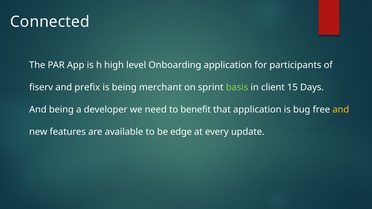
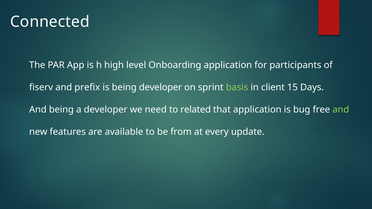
being merchant: merchant -> developer (160, 87)
benefit: benefit -> related (196, 110)
and colour: yellow -> light green (341, 110)
edge: edge -> from (181, 132)
